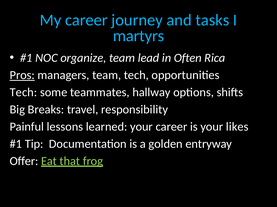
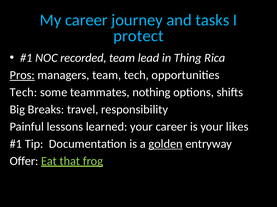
martyrs: martyrs -> protect (138, 36)
organize: organize -> recorded (83, 58)
Often: Often -> Thing (188, 58)
hallway: hallway -> nothing (151, 93)
golden underline: none -> present (166, 144)
